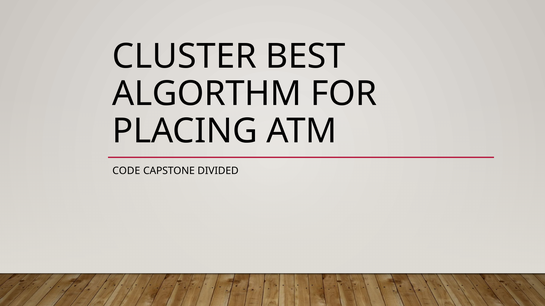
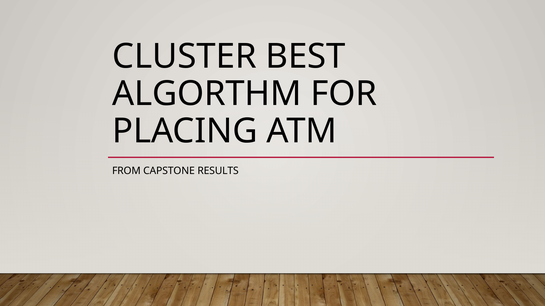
CODE: CODE -> FROM (126, 171)
DIVIDED: DIVIDED -> RESULTS (218, 171)
